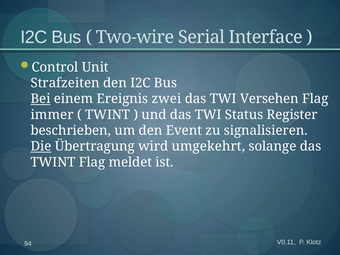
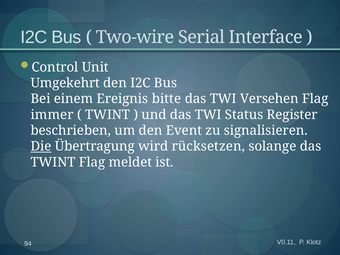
Strafzeiten: Strafzeiten -> Umgekehrt (65, 83)
Bei underline: present -> none (41, 99)
zwei: zwei -> bitte (166, 99)
umgekehrt: umgekehrt -> rücksetzen (208, 146)
